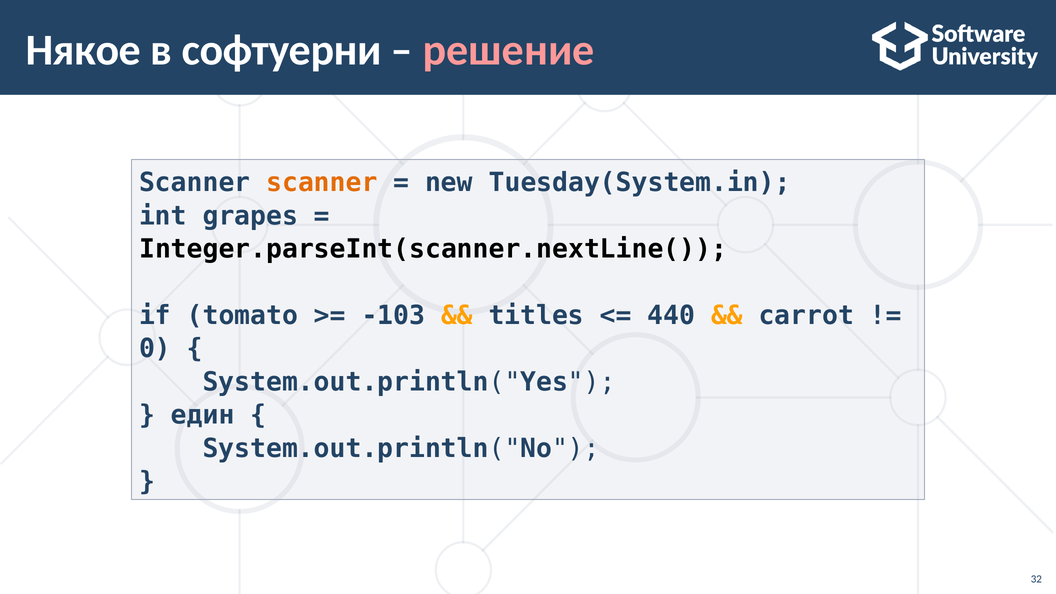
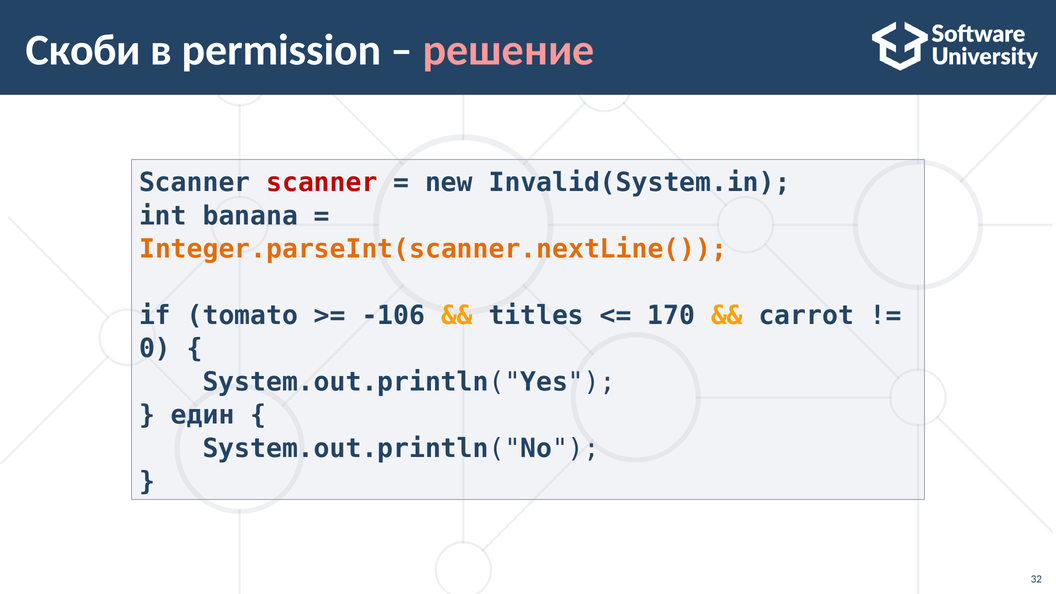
Някое: Някое -> Скоби (83, 50)
софтуерни: софтуерни -> permission (282, 50)
scanner colour: orange -> red (322, 183)
Tuesday(System.in: Tuesday(System.in -> Invalid(System.in (640, 183)
grapes: grapes -> banana (250, 216)
Integer.parseInt(scanner.nextLine( colour: black -> orange (433, 249)
-103: -103 -> -106 (393, 316)
440: 440 -> 170 (671, 316)
